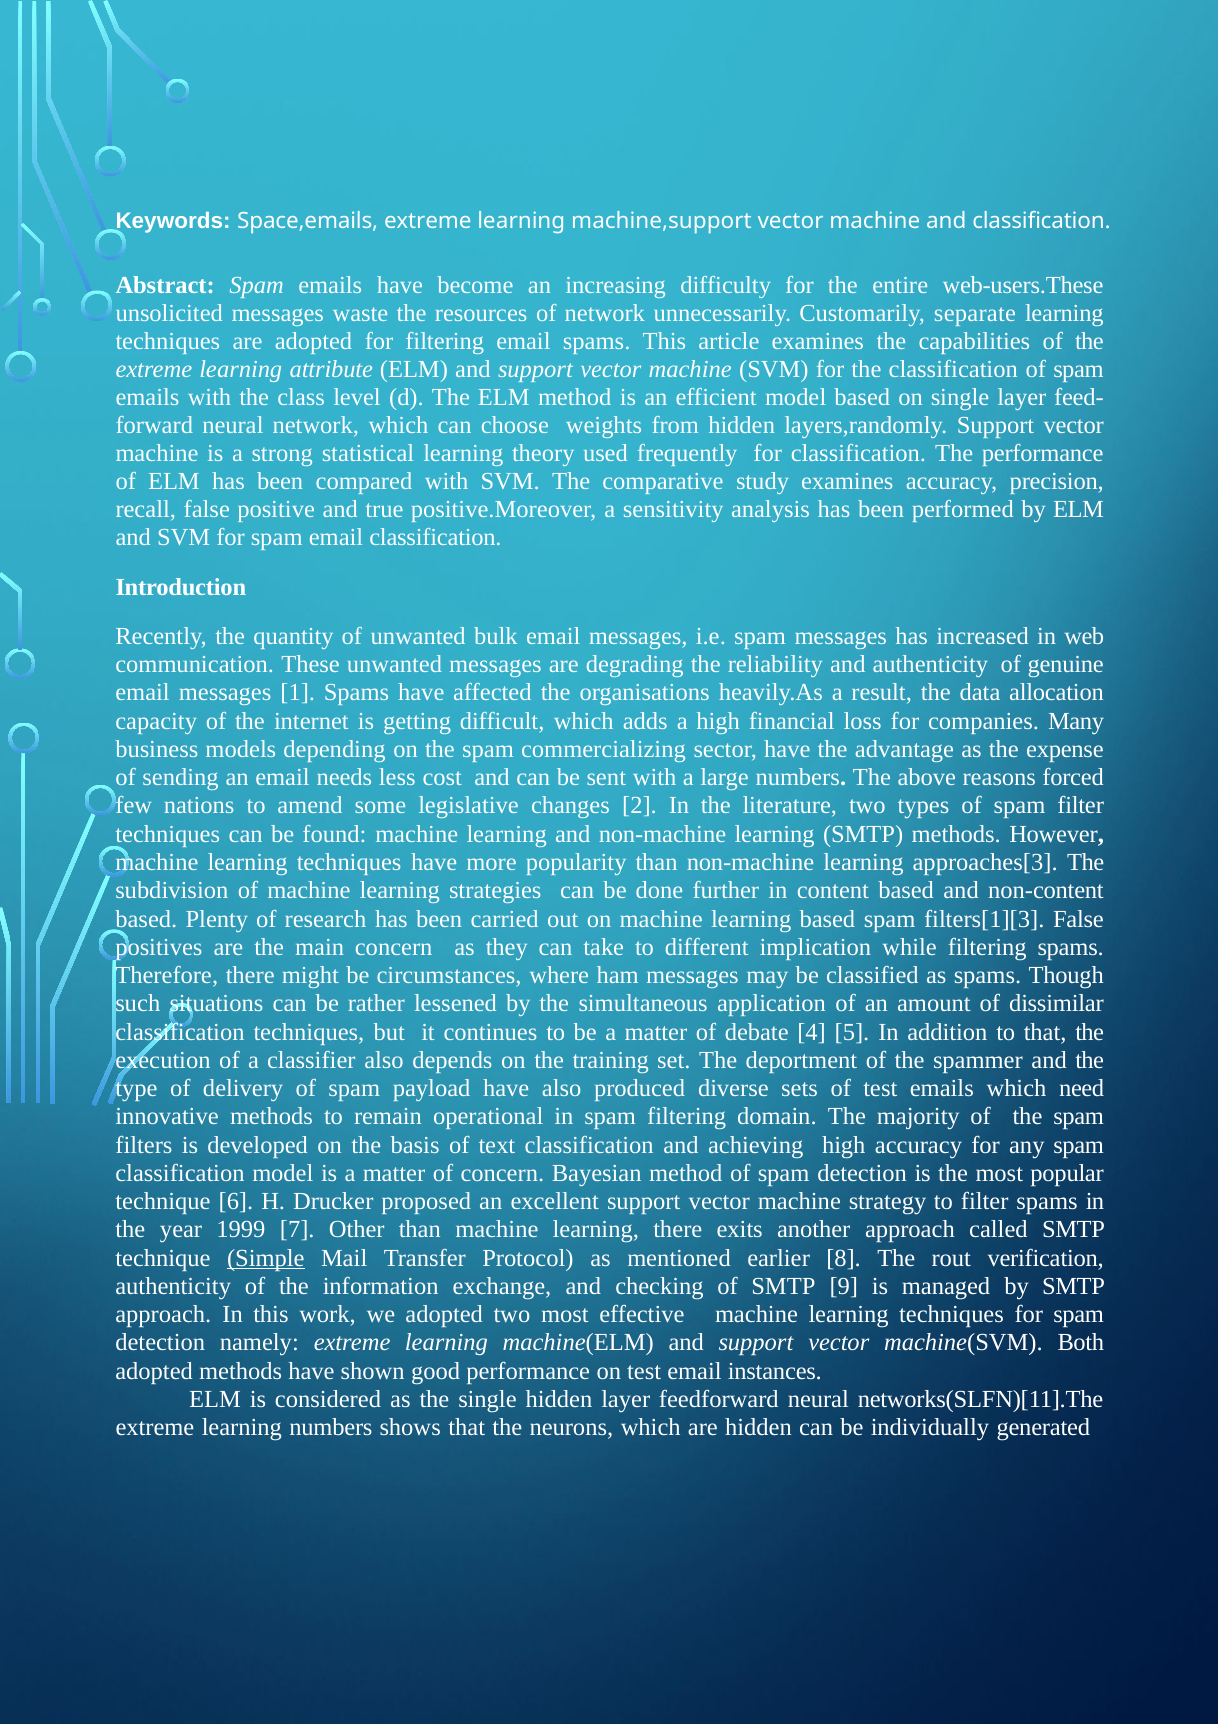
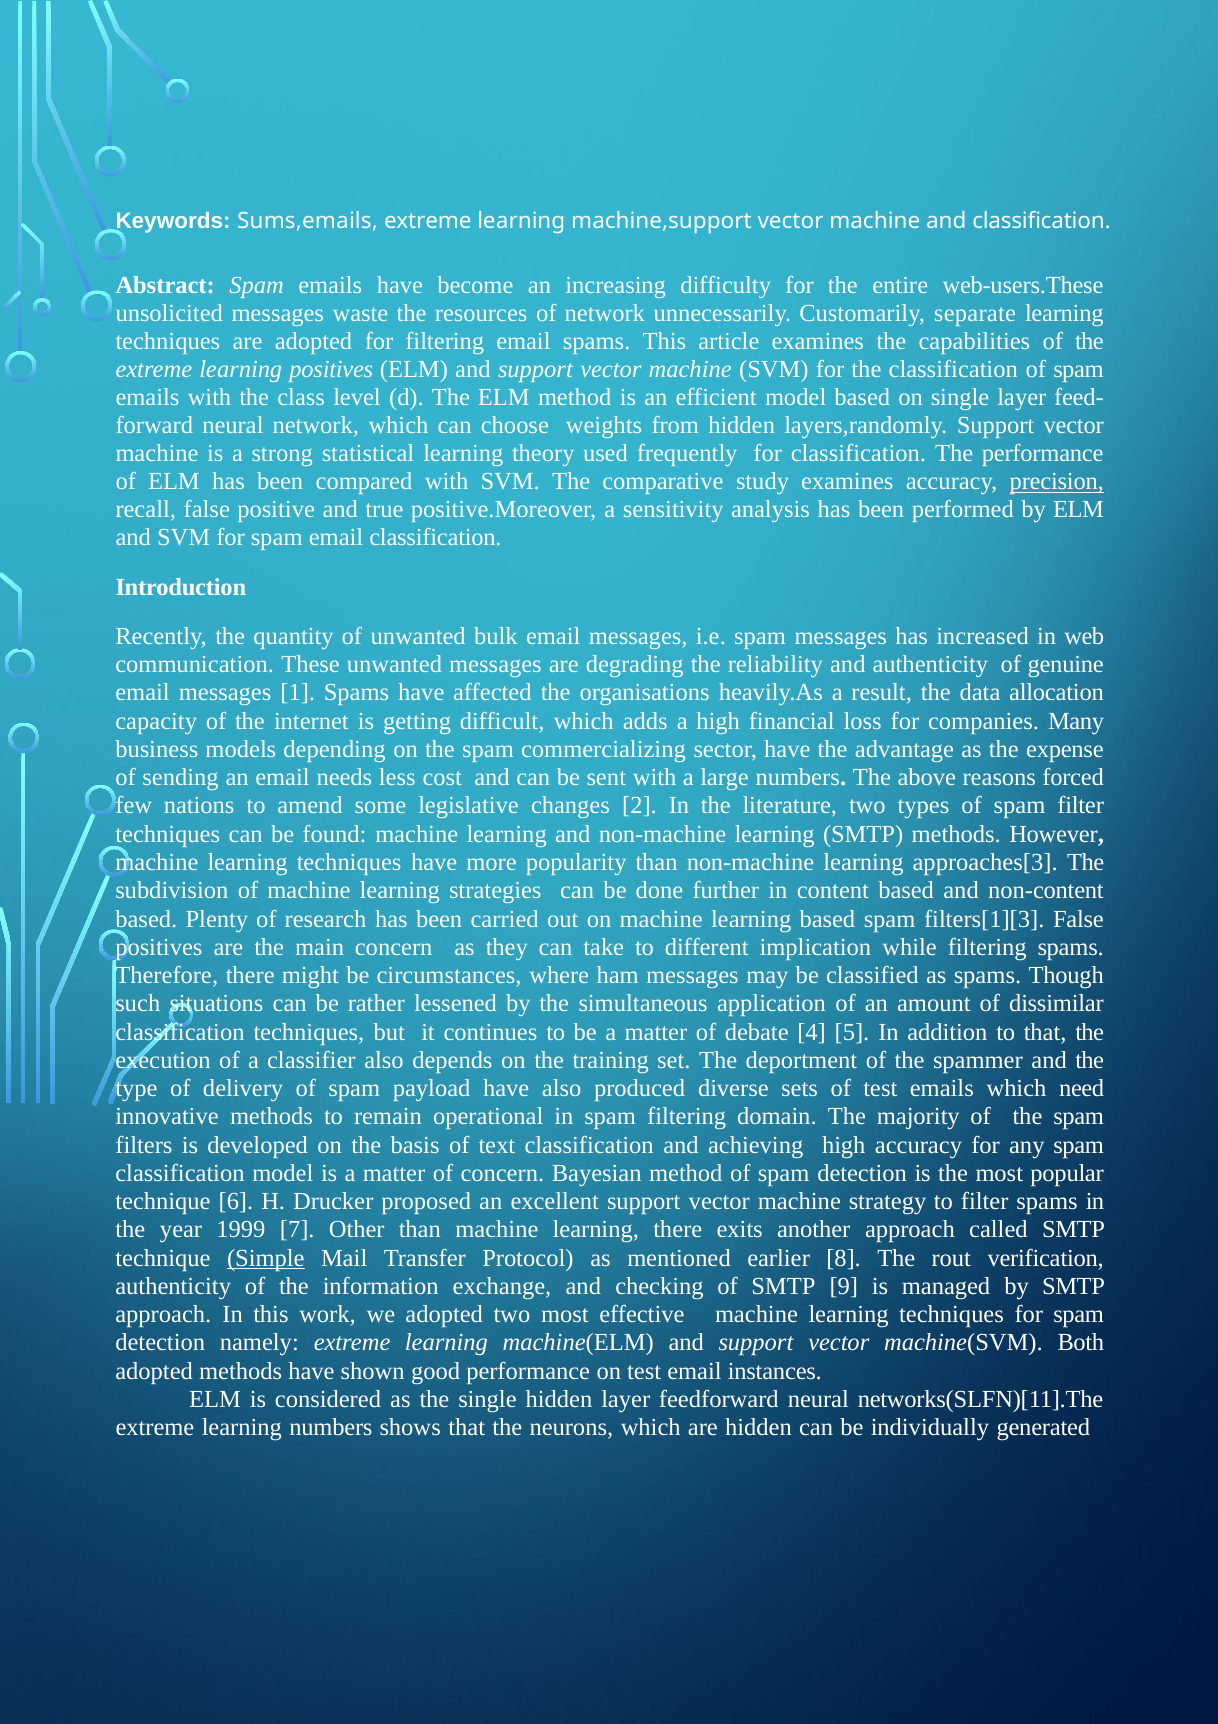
Space,emails: Space,emails -> Sums,emails (308, 221)
learning attribute: attribute -> positives (331, 369)
precision underline: none -> present (1057, 482)
